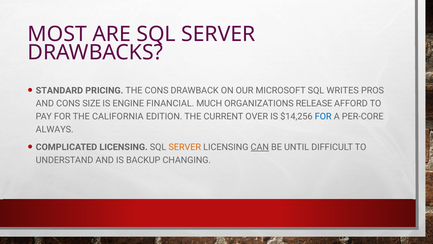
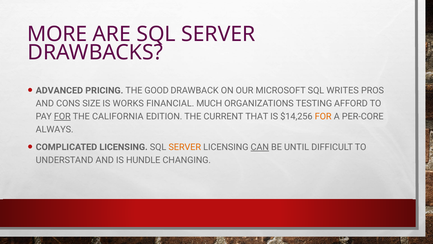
MOST: MOST -> MORE (57, 34)
STANDARD: STANDARD -> ADVANCED (59, 90)
THE CONS: CONS -> GOOD (157, 90)
ENGINE: ENGINE -> WORKS (128, 103)
RELEASE: RELEASE -> TESTING (314, 103)
FOR underline: none -> present (62, 116)
OVER: OVER -> THAT (257, 116)
FOR colour: blue -> orange (323, 116)
BACKUP: BACKUP -> HUNDLE (143, 160)
